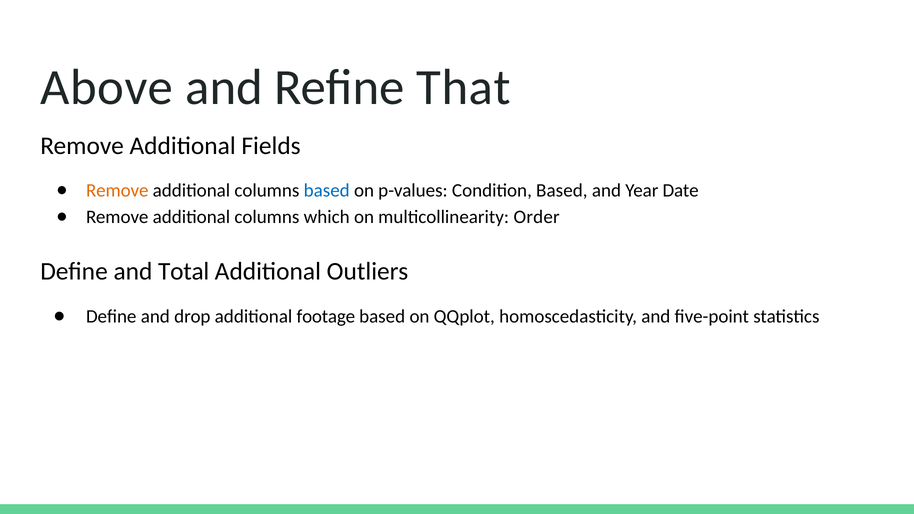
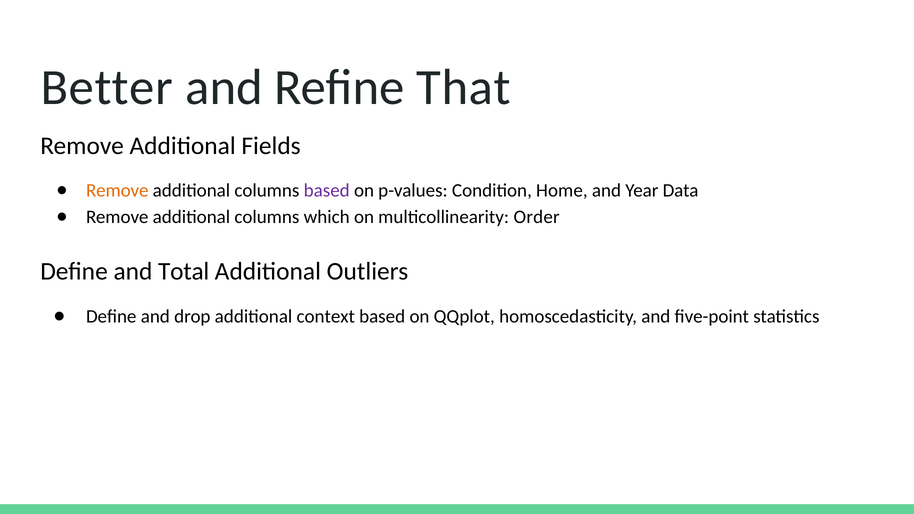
Above: Above -> Better (107, 88)
based colour: blue -> purple (327, 191)
Condition Based: Based -> Home (562, 191)
Date: Date -> Data (681, 191)
footage: footage -> context (326, 316)
